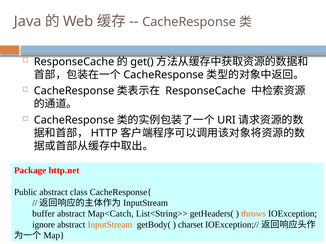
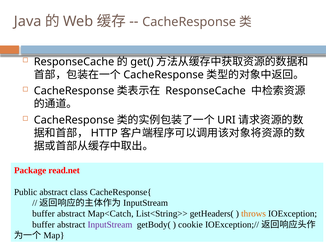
http.net: http.net -> read.net (64, 171)
ignore: ignore -> buffer (43, 225)
InputStream colour: orange -> purple (110, 225)
charset: charset -> cookie (190, 225)
